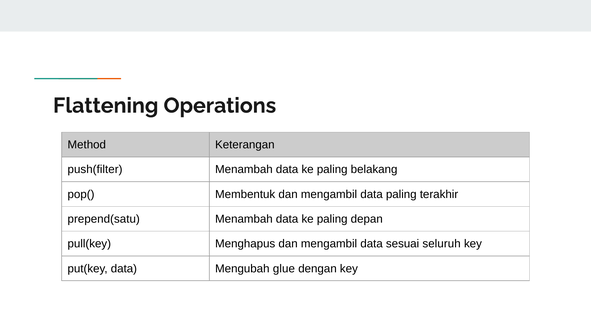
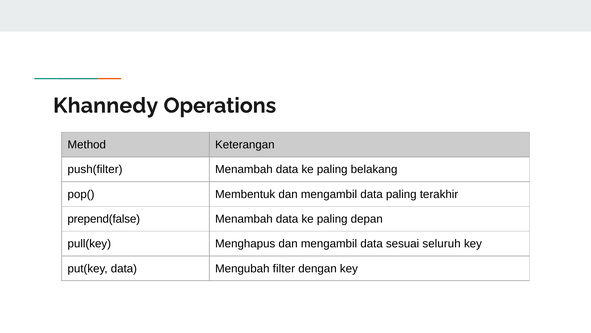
Flattening: Flattening -> Khannedy (106, 105)
prepend(satu: prepend(satu -> prepend(false (104, 219)
glue: glue -> filter (284, 268)
